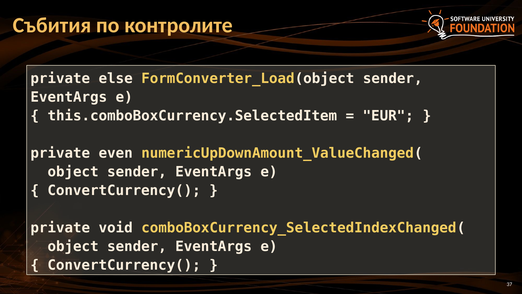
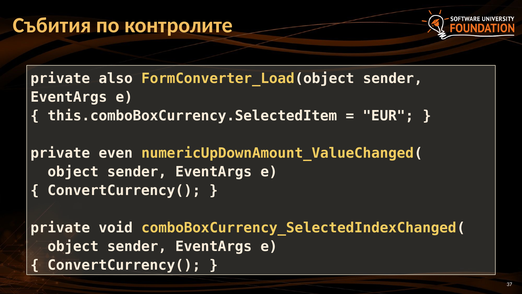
else: else -> also (116, 78)
